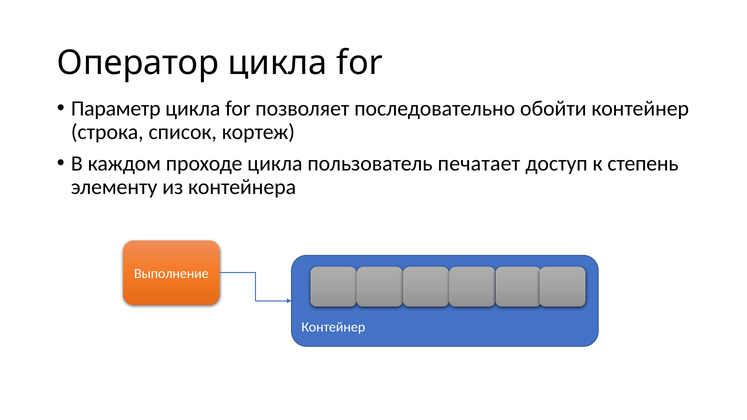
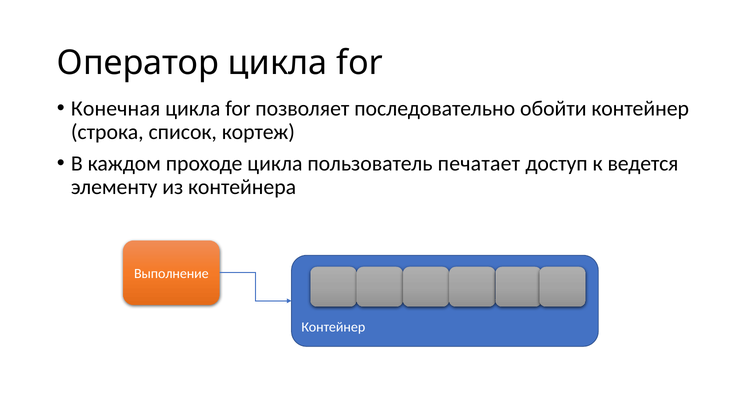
Параметр: Параметр -> Конечная (116, 109)
степень: степень -> ведется (643, 164)
